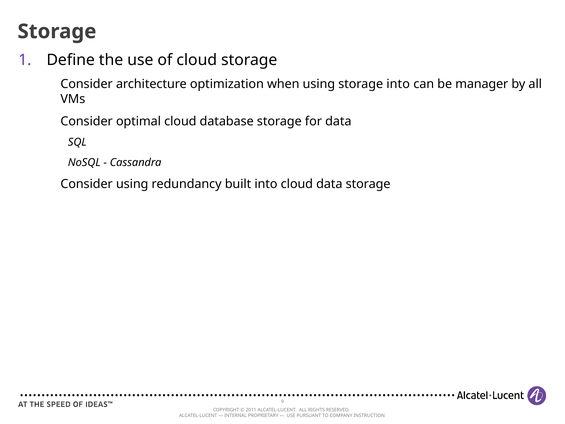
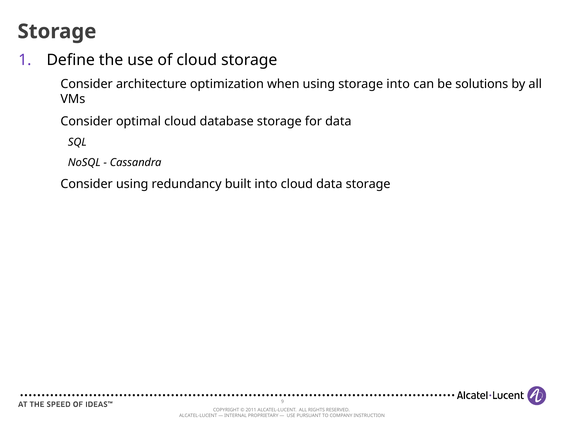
manager: manager -> solutions (482, 84)
